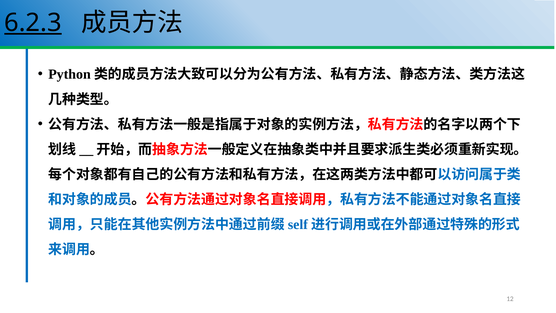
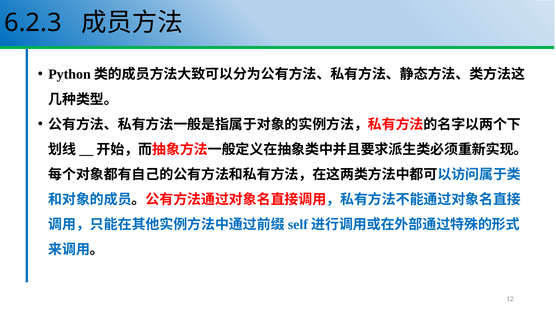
6.2.3 underline: present -> none (33, 23)
